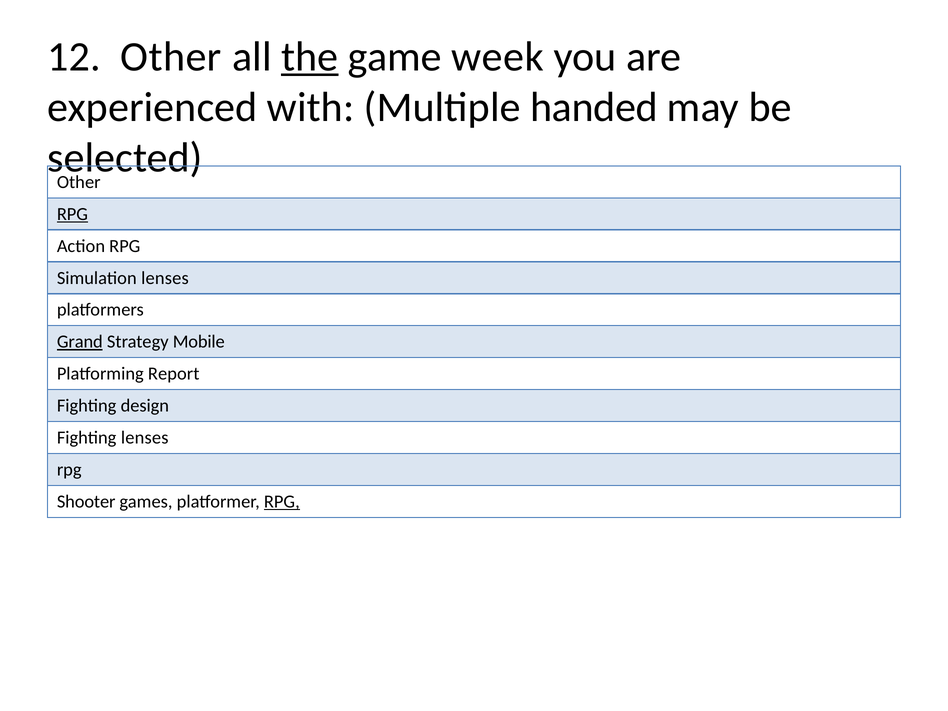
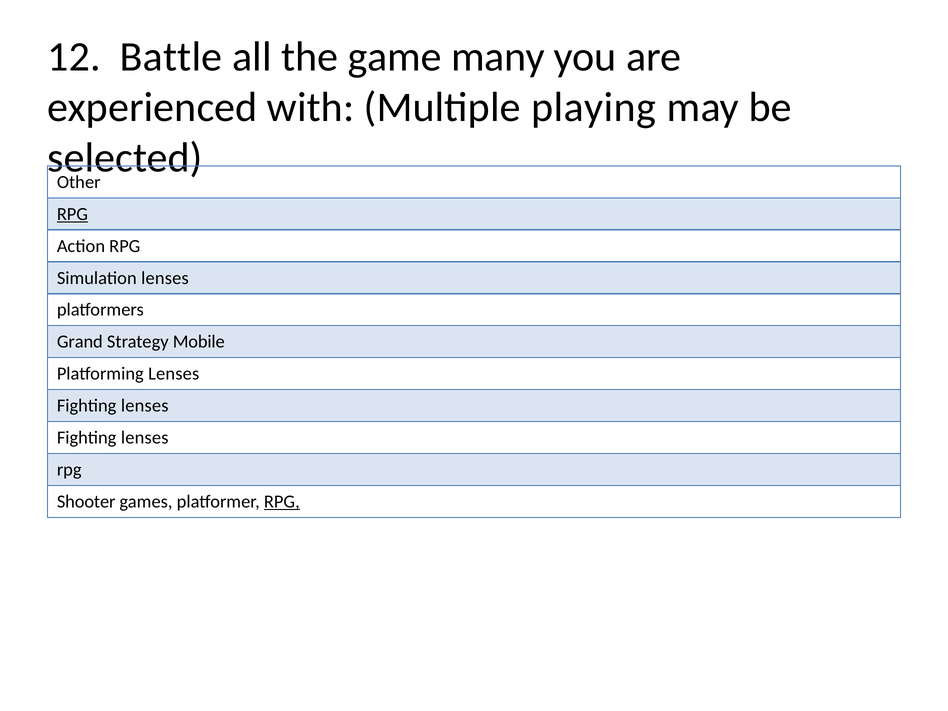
12 Other: Other -> Battle (171, 57)
the underline: present -> none (310, 57)
week: week -> many (498, 57)
handed: handed -> playing (594, 107)
Grand underline: present -> none (80, 342)
Platforming Report: Report -> Lenses (174, 374)
design: design -> lenses (145, 406)
